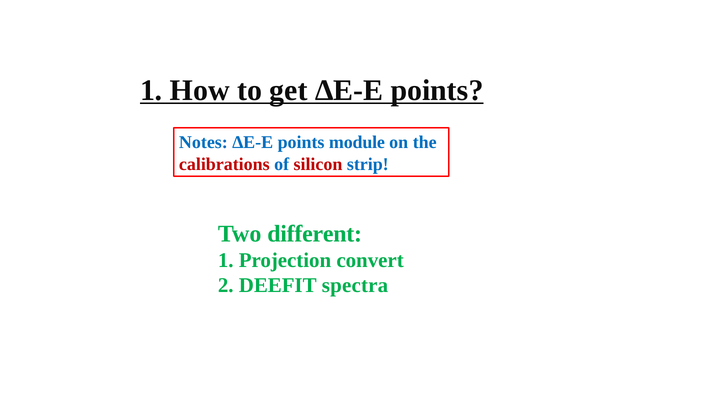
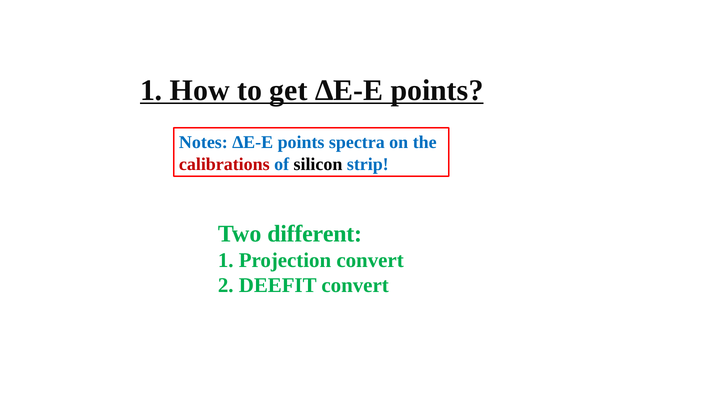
module: module -> spectra (357, 143)
silicon colour: red -> black (318, 164)
DEEFIT spectra: spectra -> convert (355, 285)
